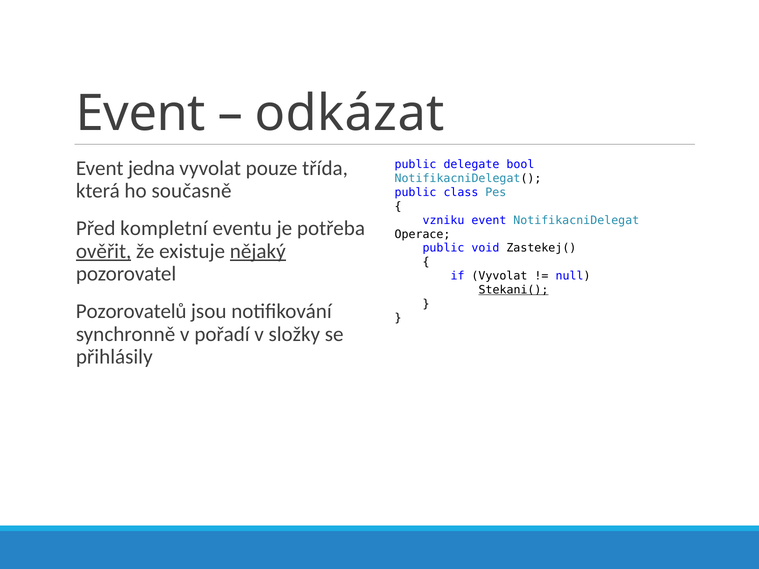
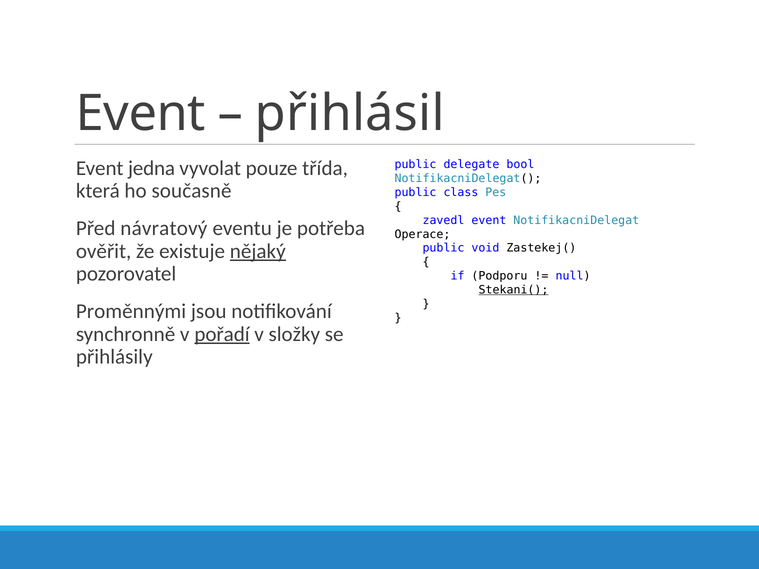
odkázat: odkázat -> přihlásil (350, 113)
vzniku: vzniku -> zavedl (443, 220)
kompletní: kompletní -> návratový (164, 229)
ověřit underline: present -> none (104, 251)
if Vyvolat: Vyvolat -> Podporu (499, 276)
Pozorovatelů: Pozorovatelů -> Proměnnými (131, 312)
pořadí underline: none -> present (222, 334)
